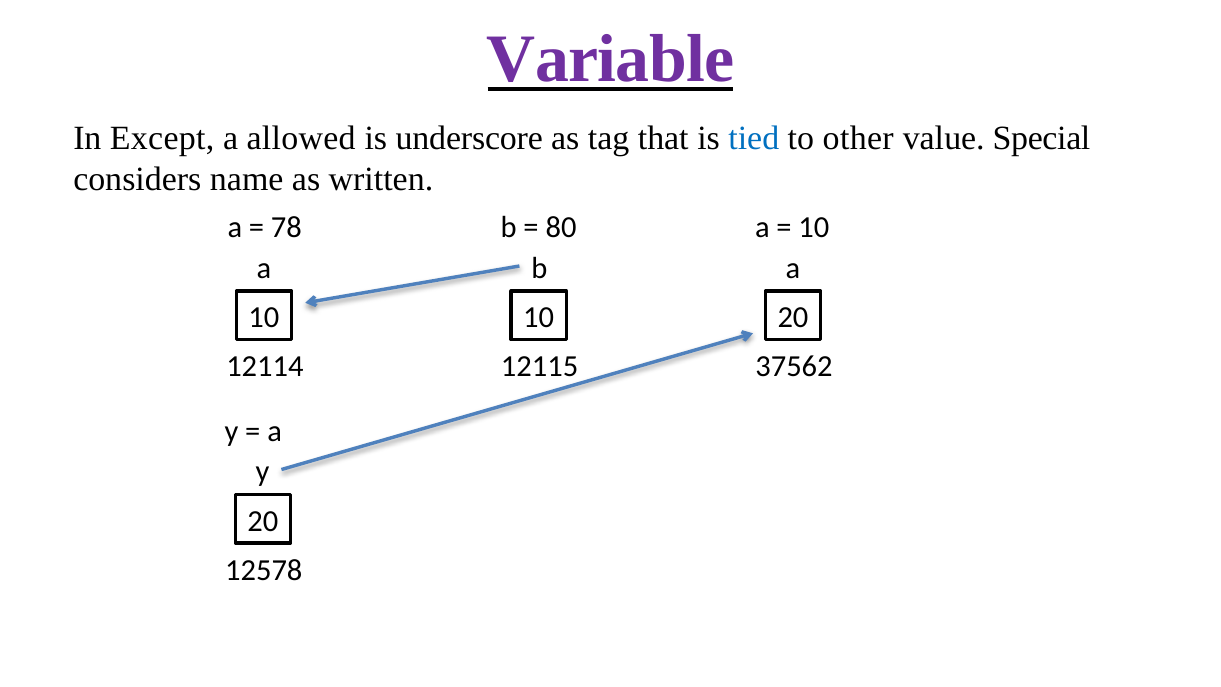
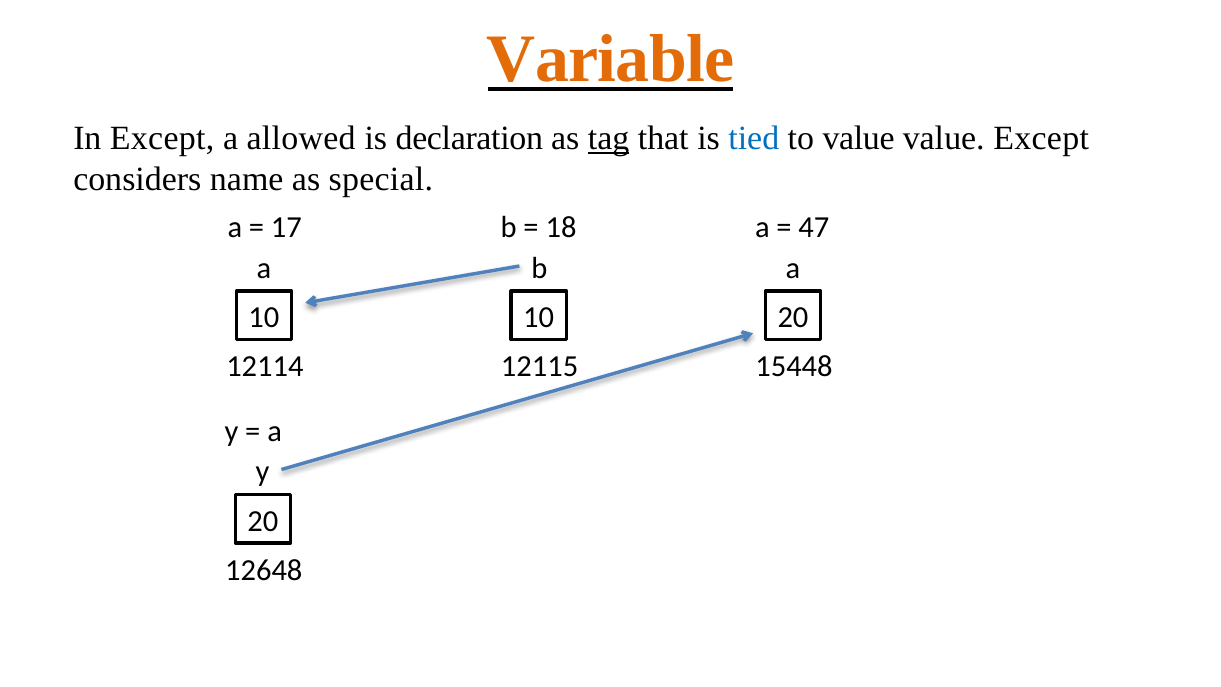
Variable colour: purple -> orange (611, 59)
underscore: underscore -> declaration (469, 138)
tag underline: none -> present (609, 138)
to other: other -> value (859, 138)
value Special: Special -> Except (1041, 138)
written: written -> special (381, 179)
78: 78 -> 17 (286, 227)
80: 80 -> 18 (561, 227)
10: 10 -> 47 (814, 227)
37562: 37562 -> 15448 (794, 367)
12578: 12578 -> 12648 (264, 570)
